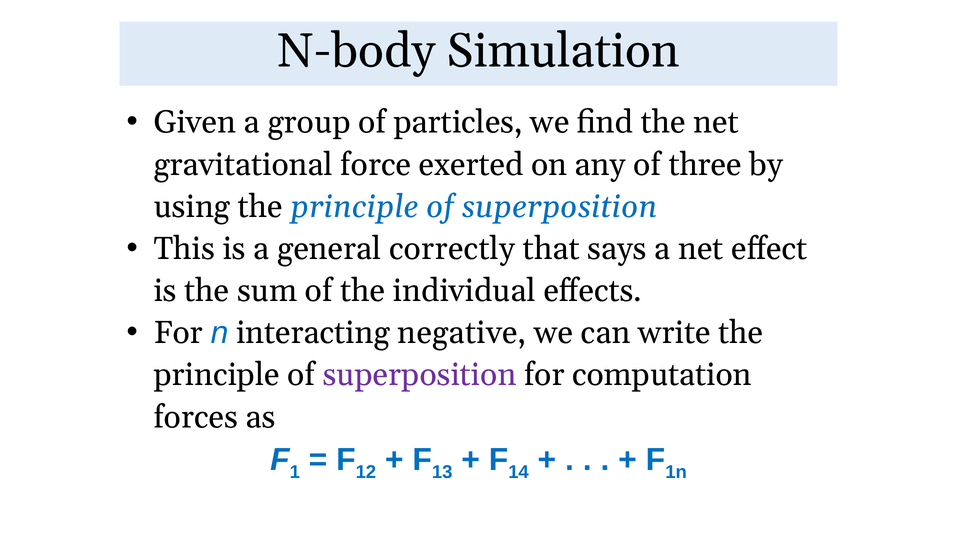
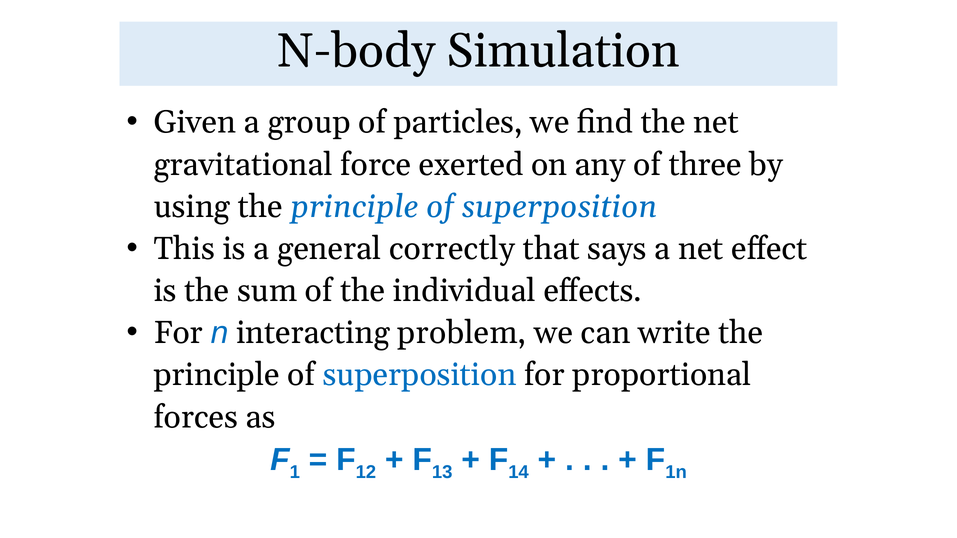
negative: negative -> problem (462, 333)
superposition colour: purple -> blue (419, 375)
computation: computation -> proportional (662, 375)
